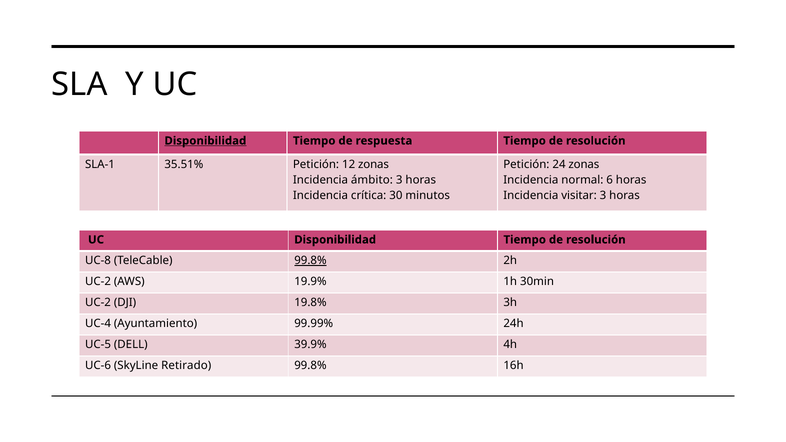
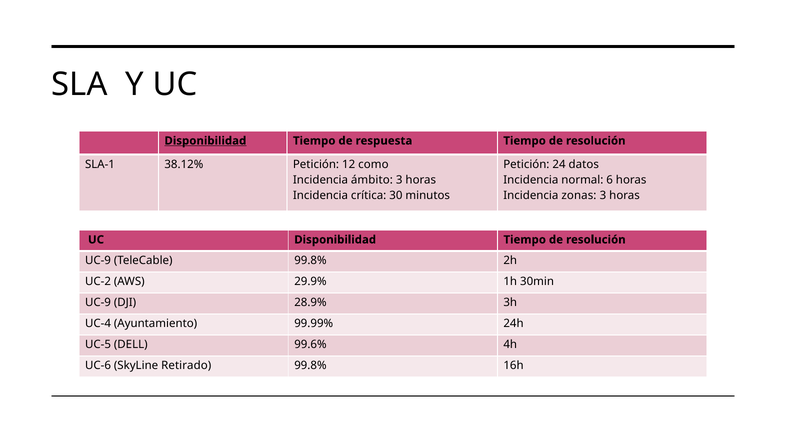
35.51%: 35.51% -> 38.12% (184, 164)
12 zonas: zonas -> como (373, 164)
24 zonas: zonas -> datos (584, 164)
visitar: visitar -> zonas (579, 196)
UC-8: UC-8 -> UC-9 (98, 261)
99.8% underline: present -> none (310, 261)
19.9%: 19.9% -> 29.9% (310, 282)
UC-2: UC-2 -> UC-9 (98, 303)
19.8%: 19.8% -> 28.9% (310, 303)
39.9%: 39.9% -> 99.6% (310, 345)
